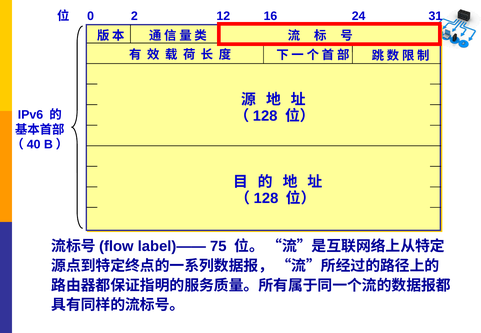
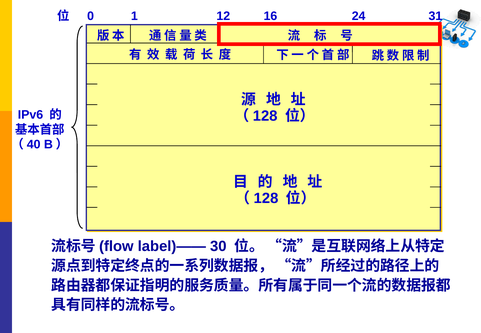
2: 2 -> 1 (134, 16)
75: 75 -> 30 (218, 246)
